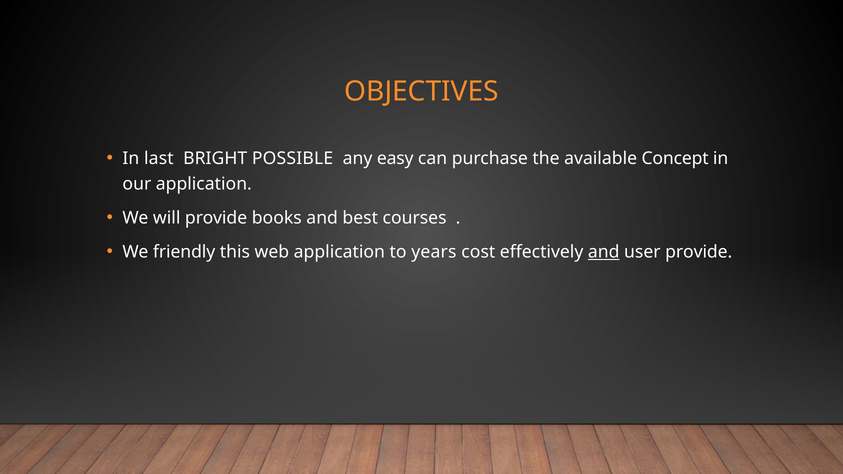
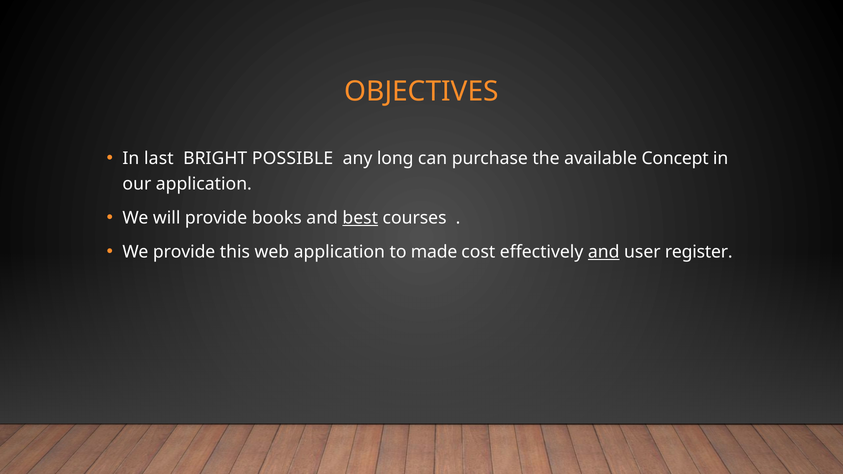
easy: easy -> long (395, 159)
best underline: none -> present (360, 218)
We friendly: friendly -> provide (184, 252)
years: years -> made (434, 252)
user provide: provide -> register (699, 252)
